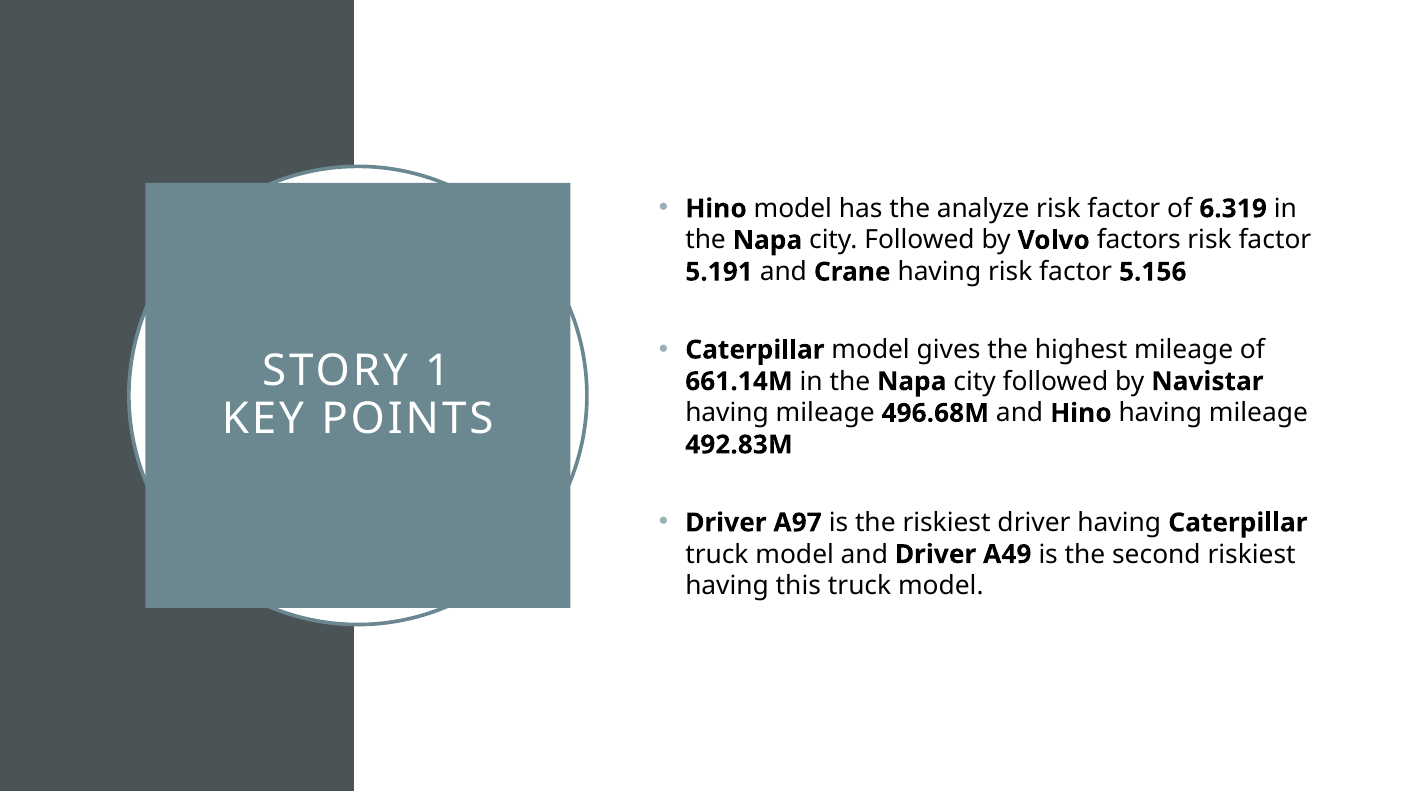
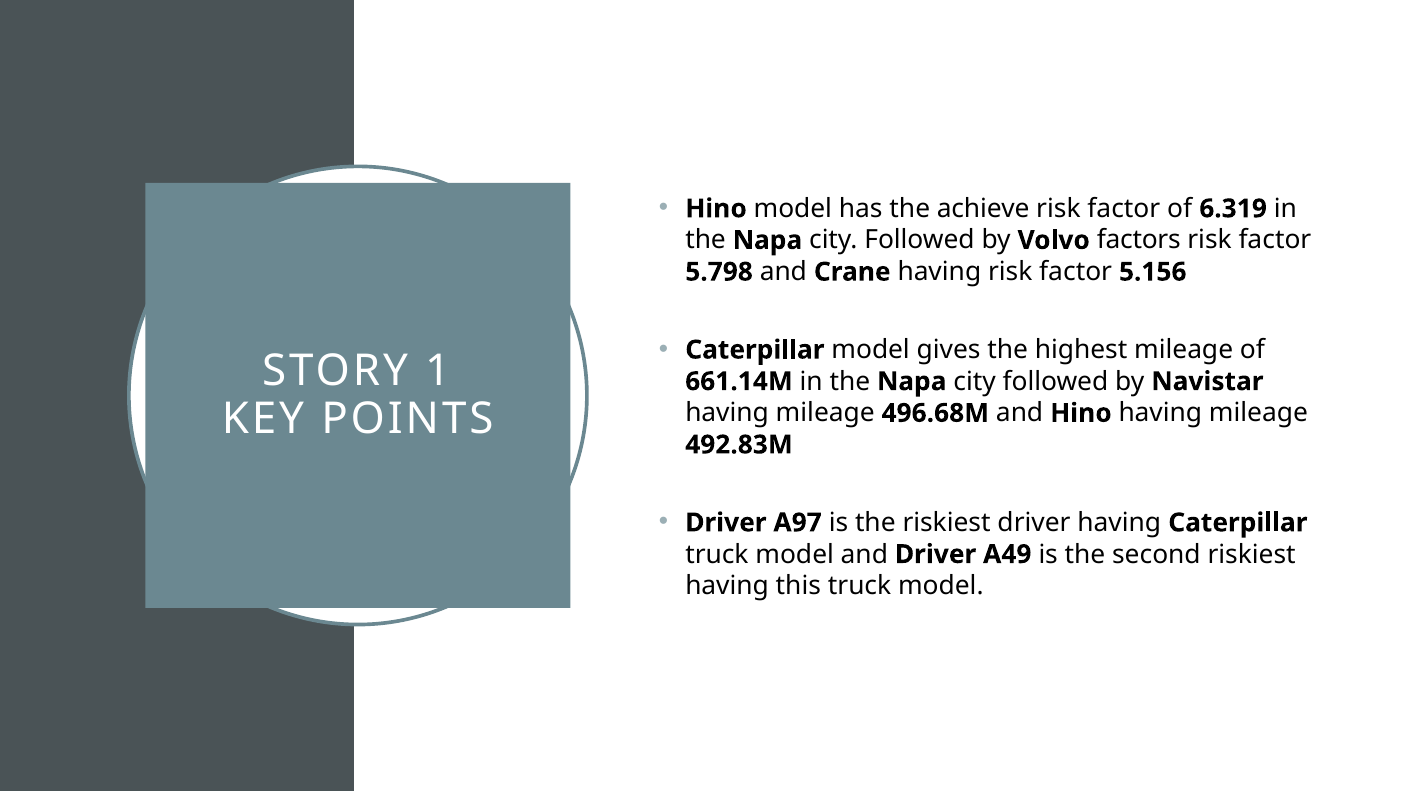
analyze: analyze -> achieve (983, 209)
5.191: 5.191 -> 5.798 (719, 272)
